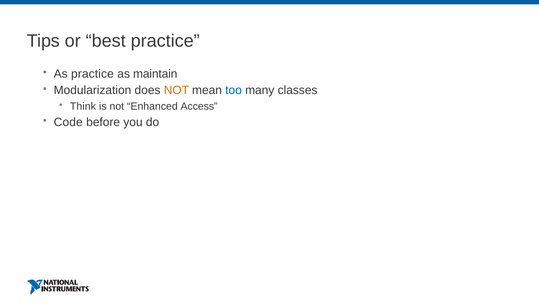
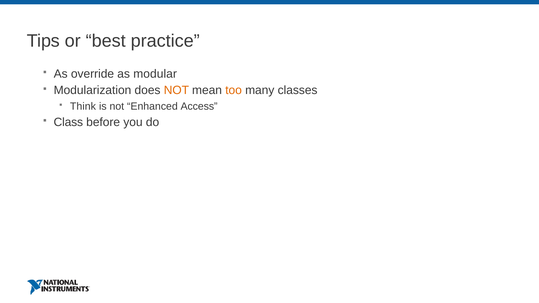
As practice: practice -> override (92, 74)
maintain: maintain -> modular (155, 74)
too colour: blue -> orange (234, 90)
Code: Code -> Class (68, 122)
